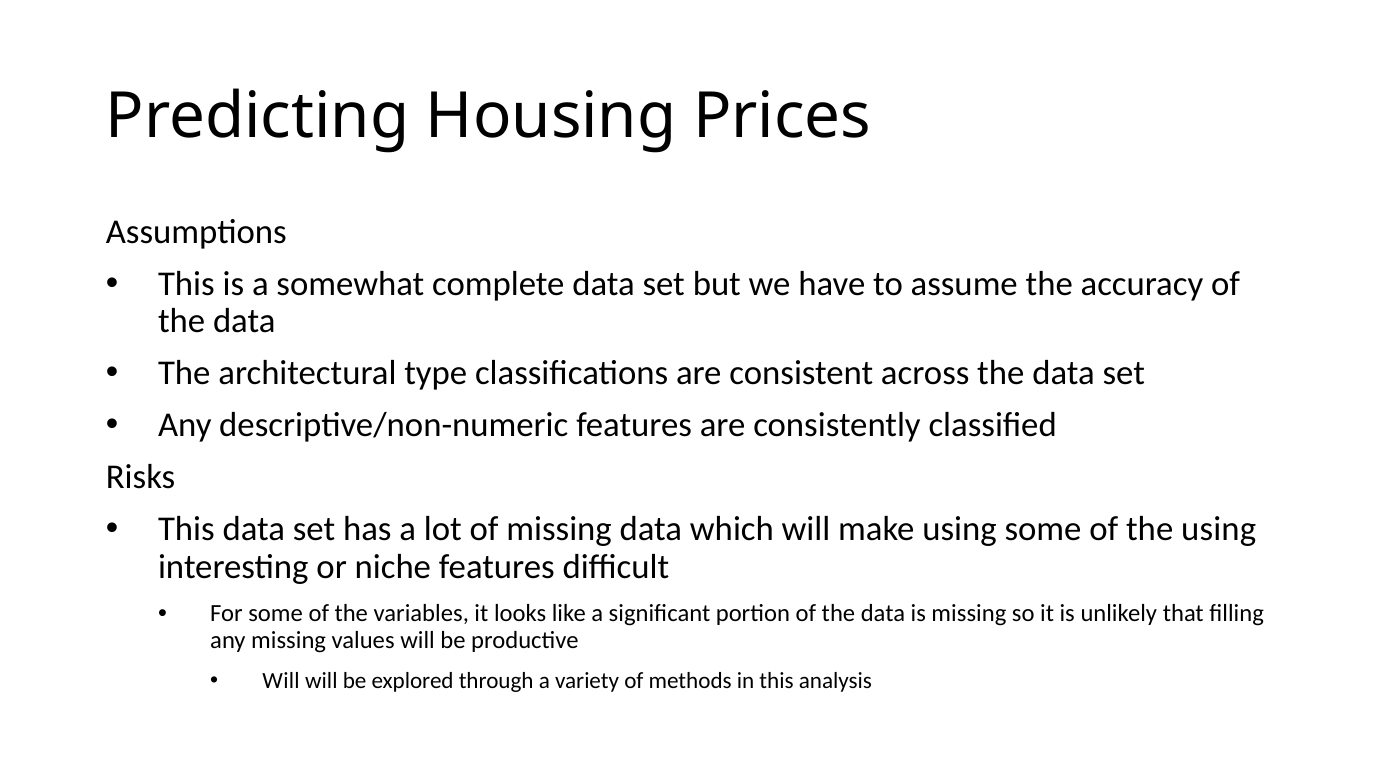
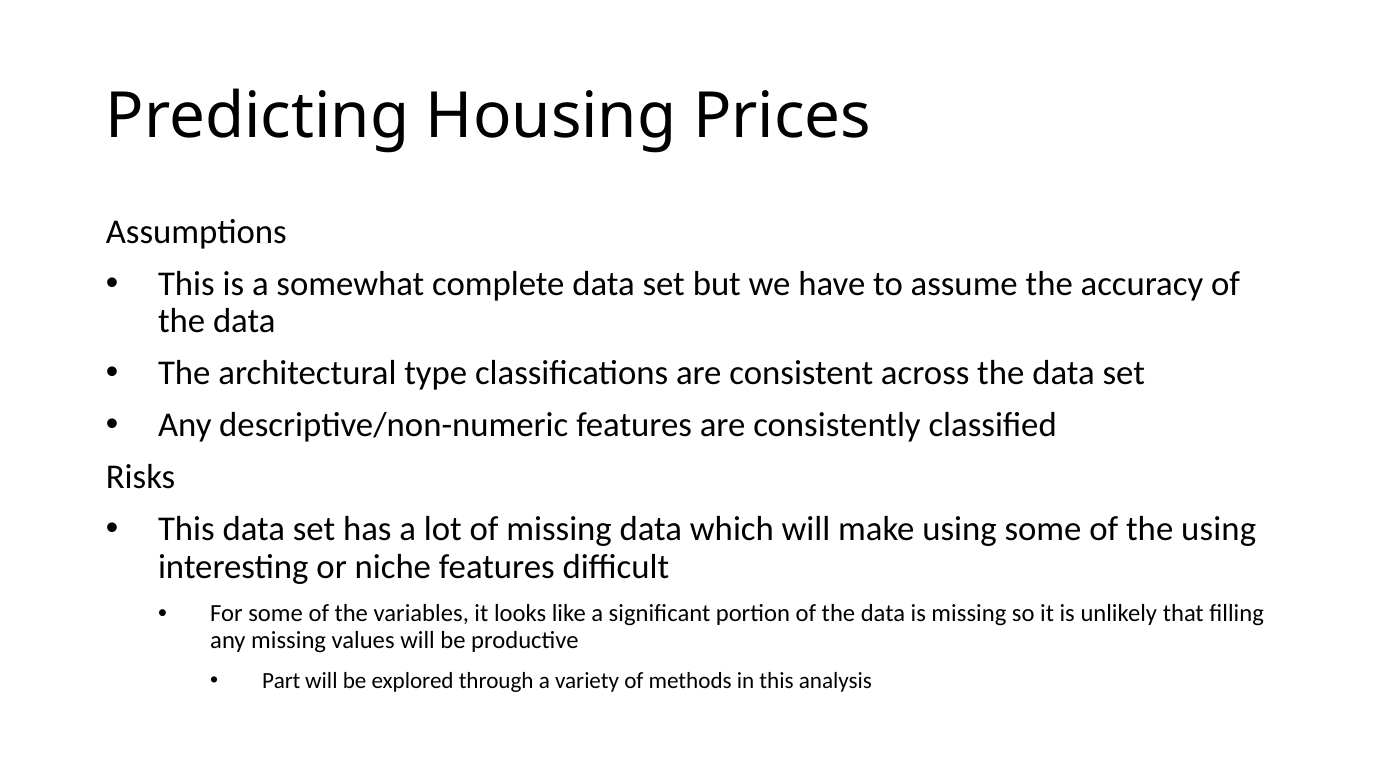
Will: Will -> Part (281, 680)
